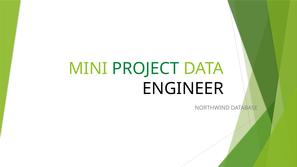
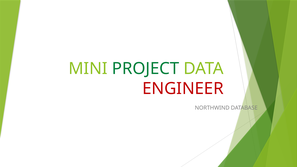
ENGINEER colour: black -> red (183, 89)
